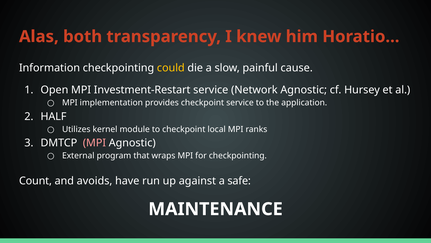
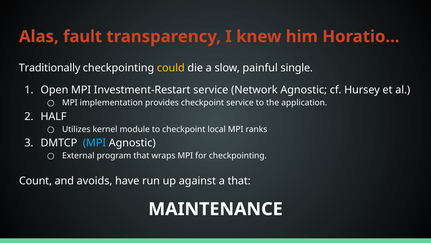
both: both -> fault (83, 37)
Information: Information -> Traditionally (50, 68)
cause: cause -> single (297, 68)
MPI colour: pink -> light blue (94, 143)
a safe: safe -> that (239, 181)
